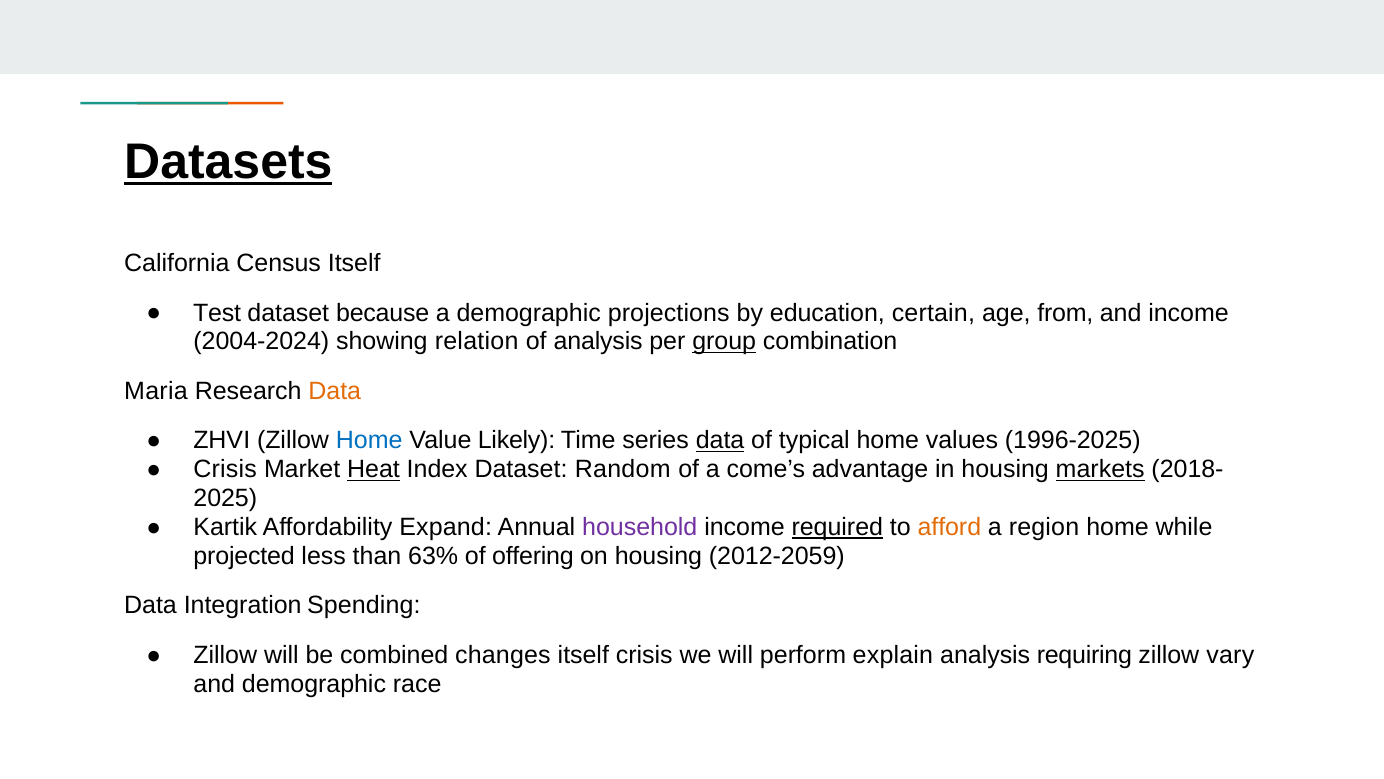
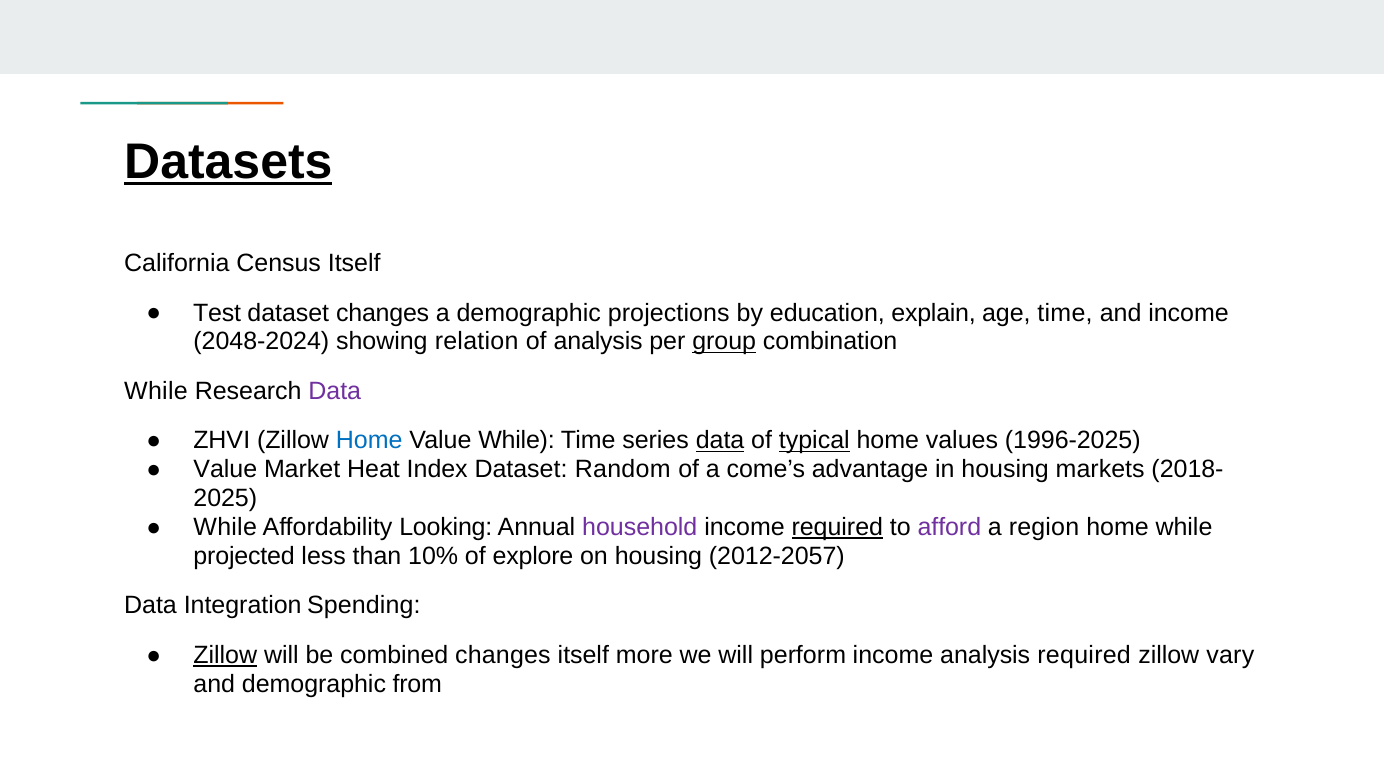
dataset because: because -> changes (383, 313)
certain: certain -> explain (934, 313)
age from: from -> time (1065, 313)
2004-2024: 2004-2024 -> 2048-2024 (261, 341)
Maria: Maria -> While (156, 391)
Data colour: orange -> purple (335, 391)
Value Likely: Likely -> While (517, 440)
typical underline: none -> present (814, 440)
Crisis: Crisis -> Value (225, 469)
Heat underline: present -> none (373, 469)
markets underline: present -> none (1100, 469)
Kartik: Kartik -> While (225, 527)
Expand: Expand -> Looking (446, 527)
afford colour: orange -> purple (949, 527)
63%: 63% -> 10% (433, 556)
offering: offering -> explore (533, 556)
2012-2059: 2012-2059 -> 2012-2057 (777, 556)
Zillow underline: none -> present (225, 655)
itself crisis: crisis -> more (644, 655)
perform explain: explain -> income (893, 655)
analysis requiring: requiring -> required (1084, 655)
race: race -> from (417, 684)
